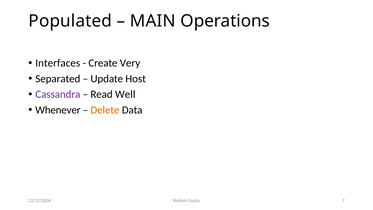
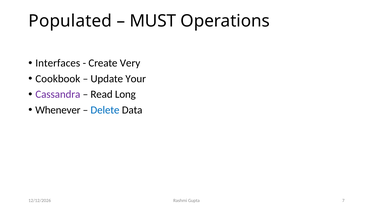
MAIN: MAIN -> MUST (153, 21)
Separated: Separated -> Cookbook (58, 79)
Host: Host -> Your (136, 79)
Well: Well -> Long (125, 94)
Delete colour: orange -> blue (105, 110)
